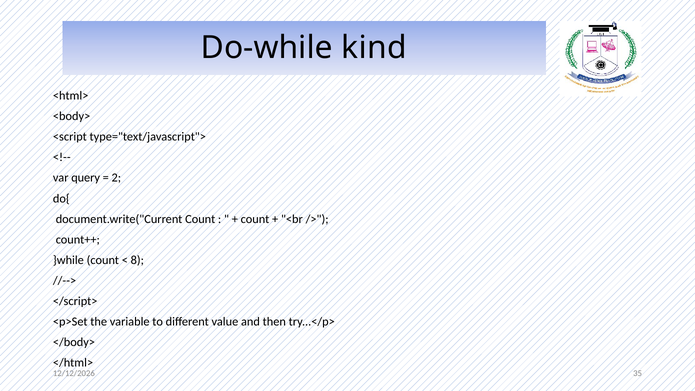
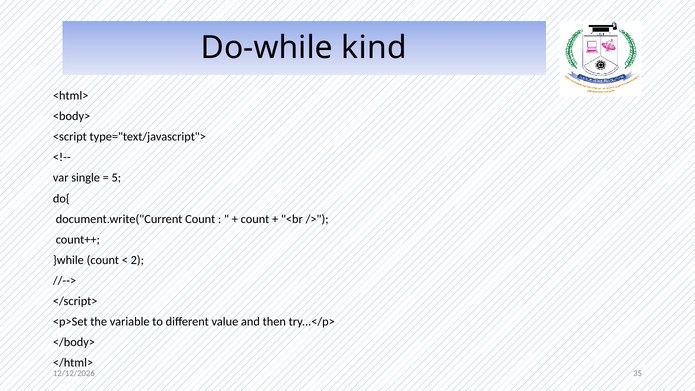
query: query -> single (86, 178)
2: 2 -> 5 (116, 178)
8: 8 -> 2 (137, 260)
